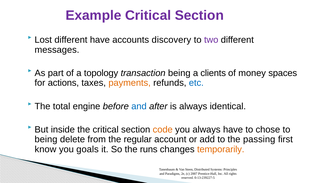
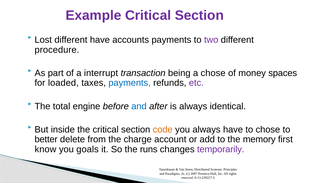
accounts discovery: discovery -> payments (171, 40)
messages: messages -> procedure (57, 50)
topology: topology -> interrupt (101, 73)
a clients: clients -> chose (213, 73)
actions: actions -> loaded (63, 83)
payments colour: orange -> blue (130, 83)
etc colour: blue -> purple (196, 83)
being: being -> better (46, 140)
regular: regular -> charge (138, 140)
passing: passing -> memory (259, 140)
temporarily colour: orange -> purple (221, 150)
